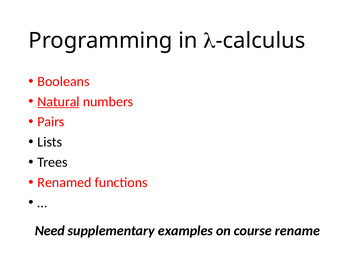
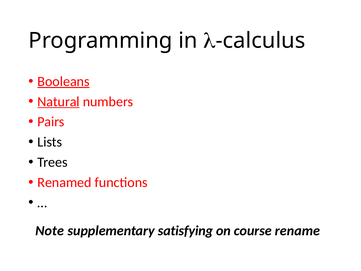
Booleans underline: none -> present (64, 81)
Need: Need -> Note (50, 231)
examples: examples -> satisfying (185, 231)
